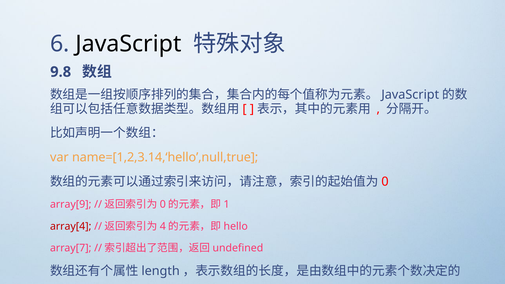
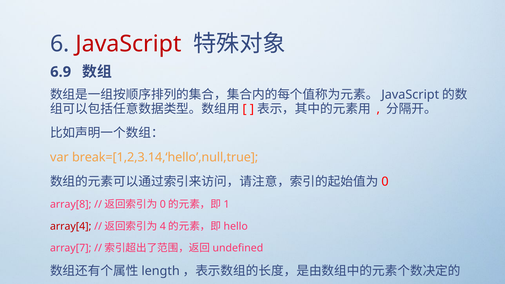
JavaScript colour: black -> red (128, 44)
9.8: 9.8 -> 6.9 (61, 72)
name=[1,2,3.14,‘hello’,null,true: name=[1,2,3.14,‘hello’,null,true -> break=[1,2,3.14,‘hello’,null,true (165, 157)
array[9: array[9 -> array[8 (71, 205)
